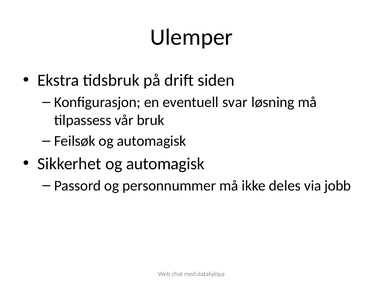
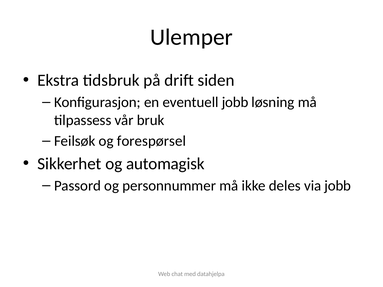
eventuell svar: svar -> jobb (235, 102)
Feilsøk og automagisk: automagisk -> forespørsel (151, 141)
